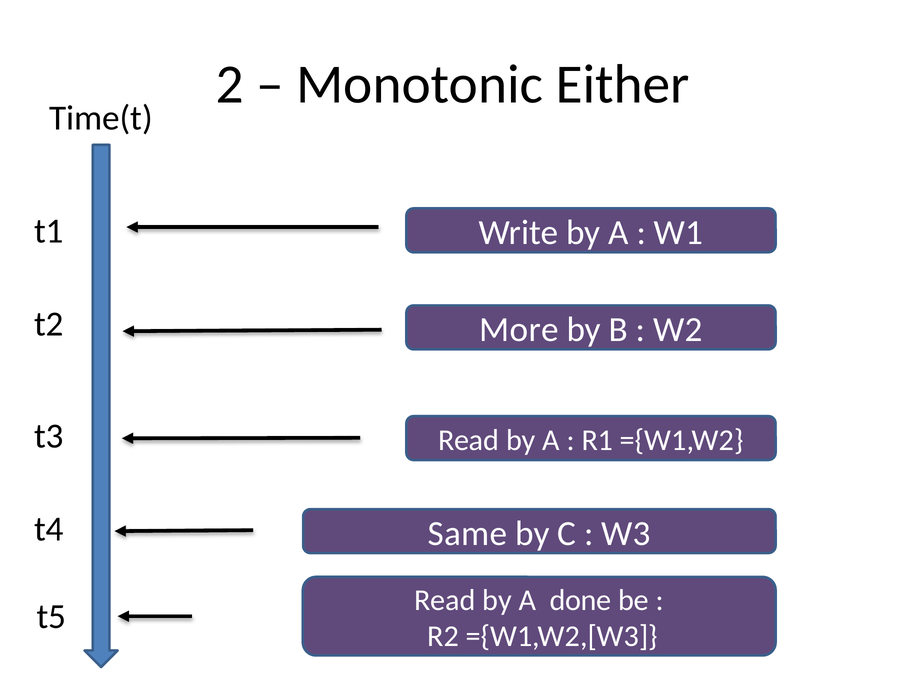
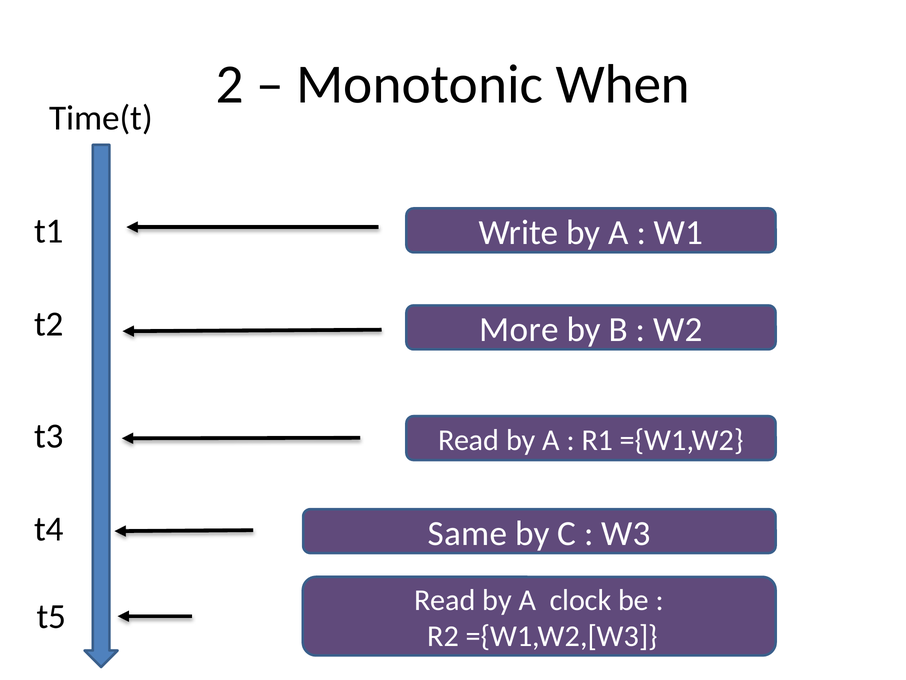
Either: Either -> When (623, 84)
done: done -> clock (580, 600)
